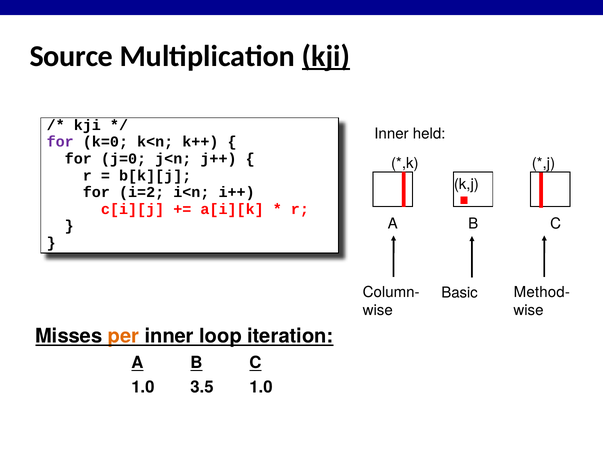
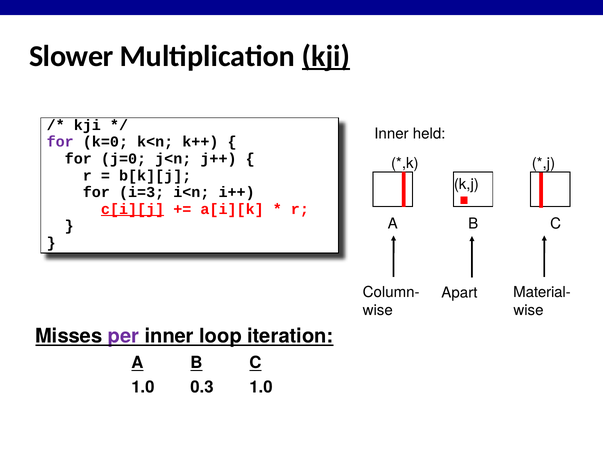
Source: Source -> Slower (71, 56)
i=2: i=2 -> i=3 (142, 192)
c[i][j underline: none -> present (133, 209)
Method-: Method- -> Material- (542, 292)
Basic: Basic -> Apart (459, 292)
per colour: orange -> purple (123, 336)
3.5: 3.5 -> 0.3 (202, 387)
